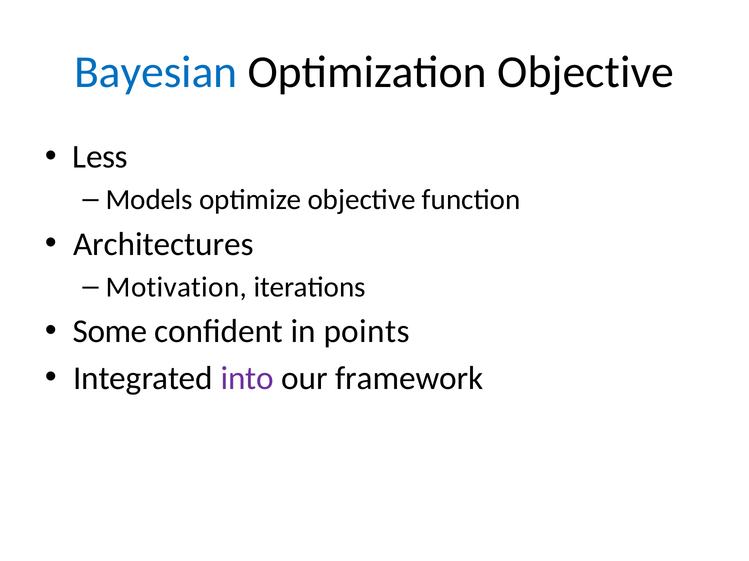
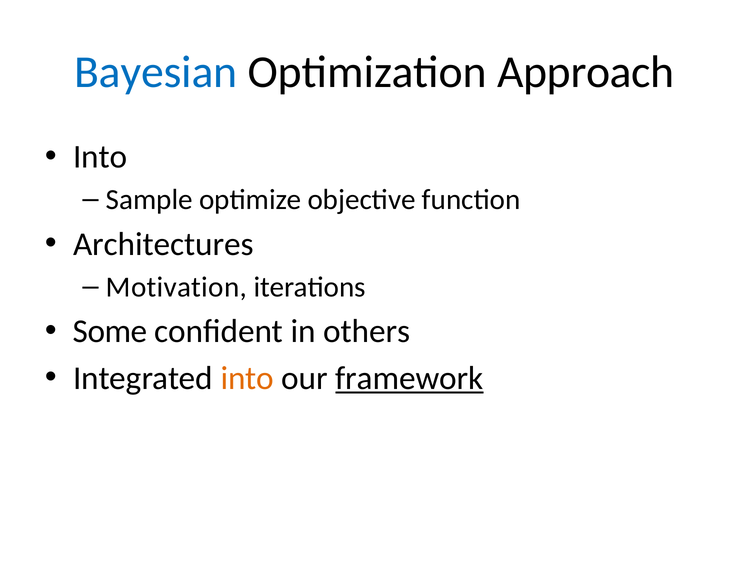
Optimization Objective: Objective -> Approach (586, 73)
Less: Less -> Into (100, 157)
Models: Models -> Sample (149, 200)
points: points -> others (367, 332)
into colour: purple -> orange (247, 379)
framework underline: none -> present (409, 379)
